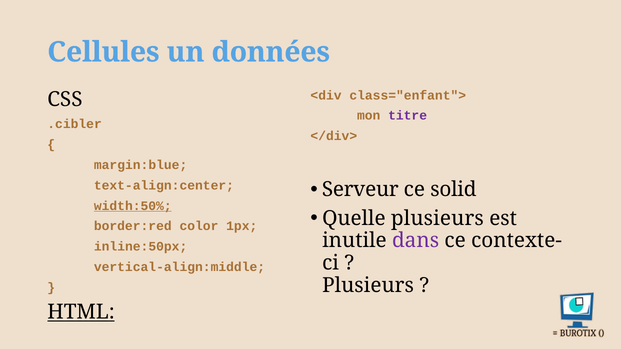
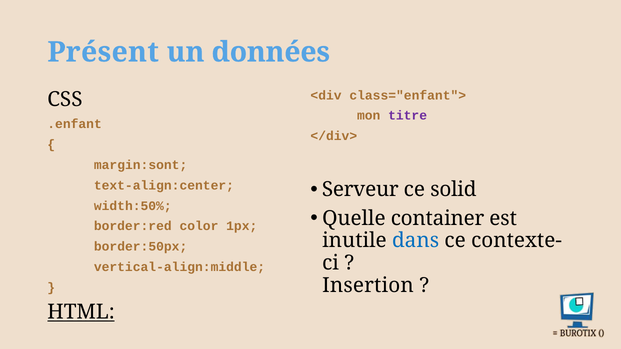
Cellules: Cellules -> Présent (103, 52)
.cibler: .cibler -> .enfant (75, 124)
margin:blue: margin:blue -> margin:sont (141, 165)
width:50% underline: present -> none (133, 206)
Quelle plusieurs: plusieurs -> container (438, 219)
dans colour: purple -> blue (416, 241)
inline:50px: inline:50px -> border:50px (141, 247)
Plusieurs: Plusieurs -> Insertion (368, 286)
